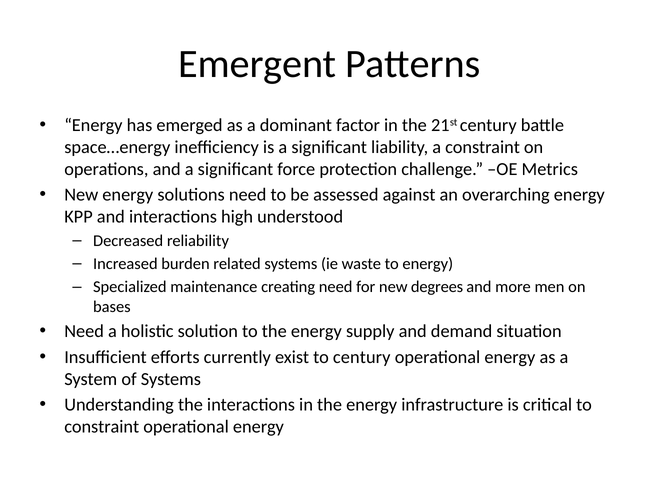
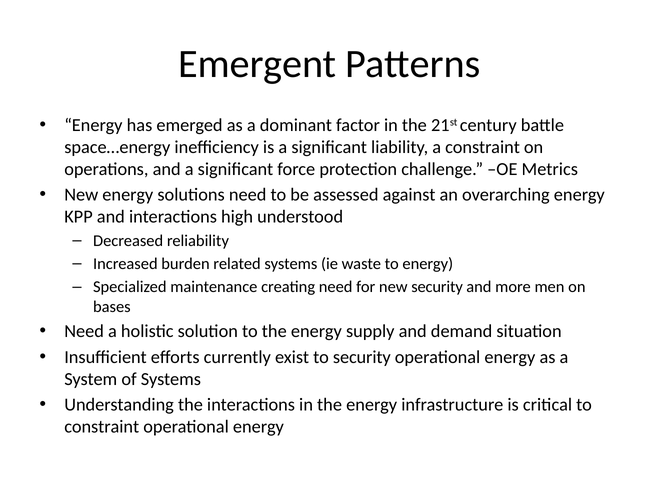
new degrees: degrees -> security (437, 287)
to century: century -> security (362, 357)
